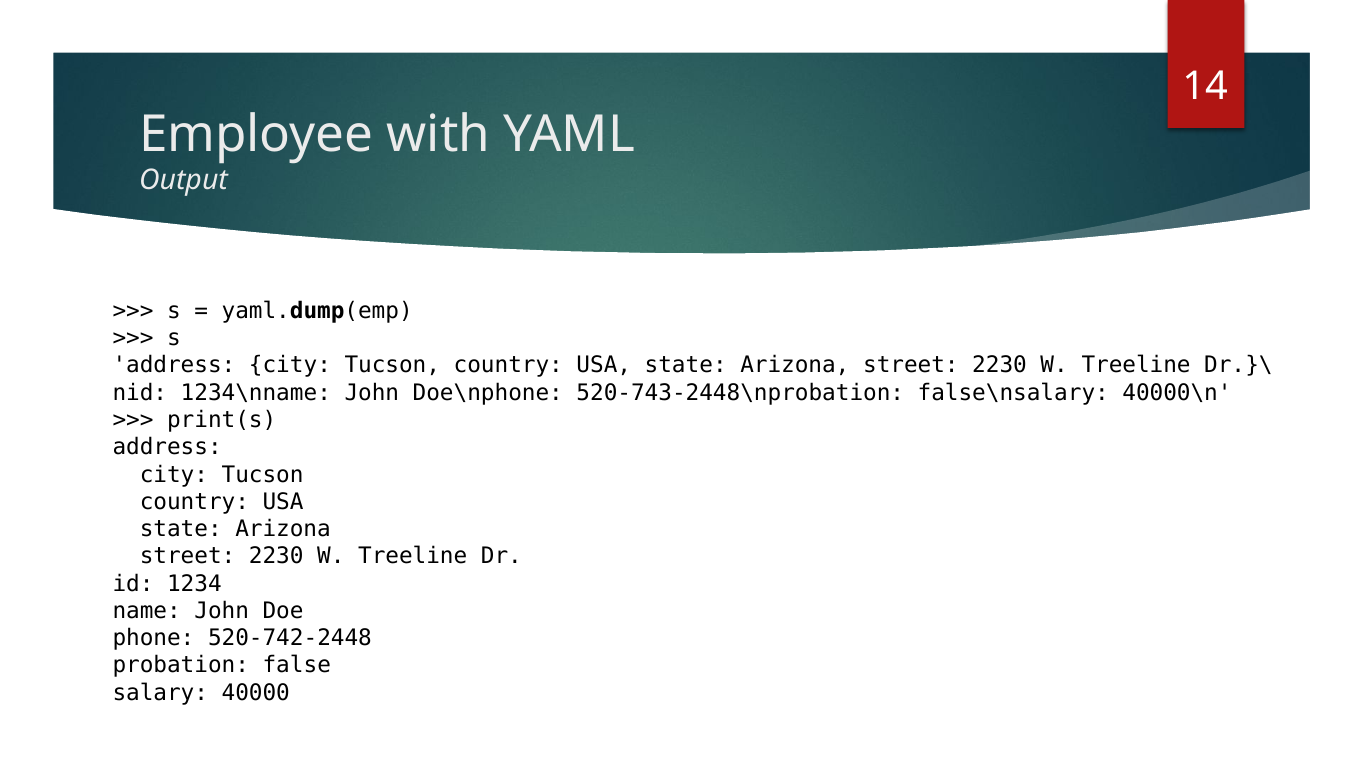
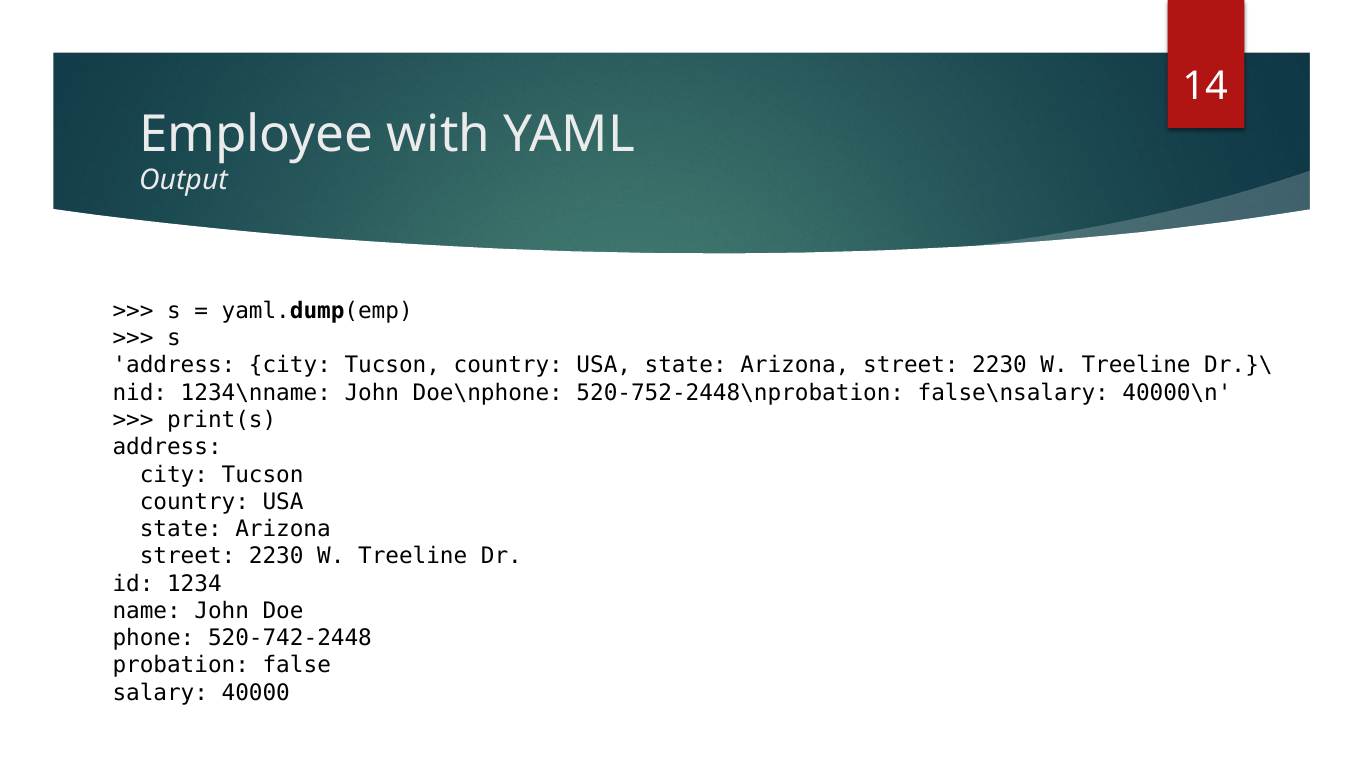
520-743-2448\nprobation: 520-743-2448\nprobation -> 520-752-2448\nprobation (740, 393)
